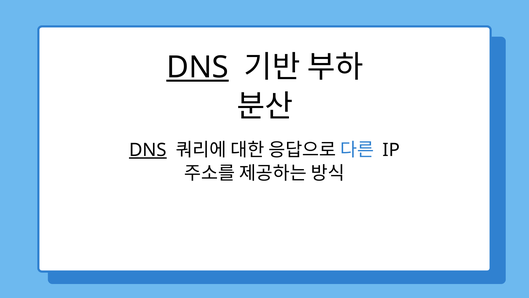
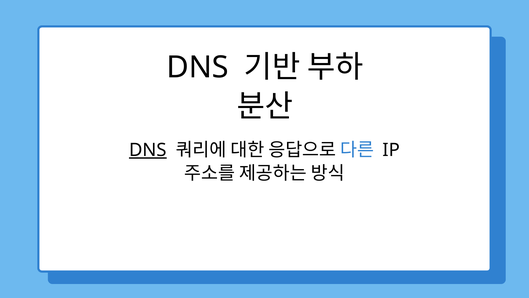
DNS underline: present -> none (198, 67)
